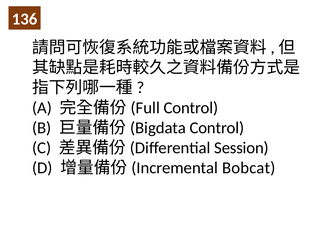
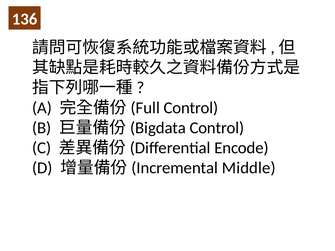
Session: Session -> Encode (241, 148)
Bobcat: Bobcat -> Middle (249, 168)
